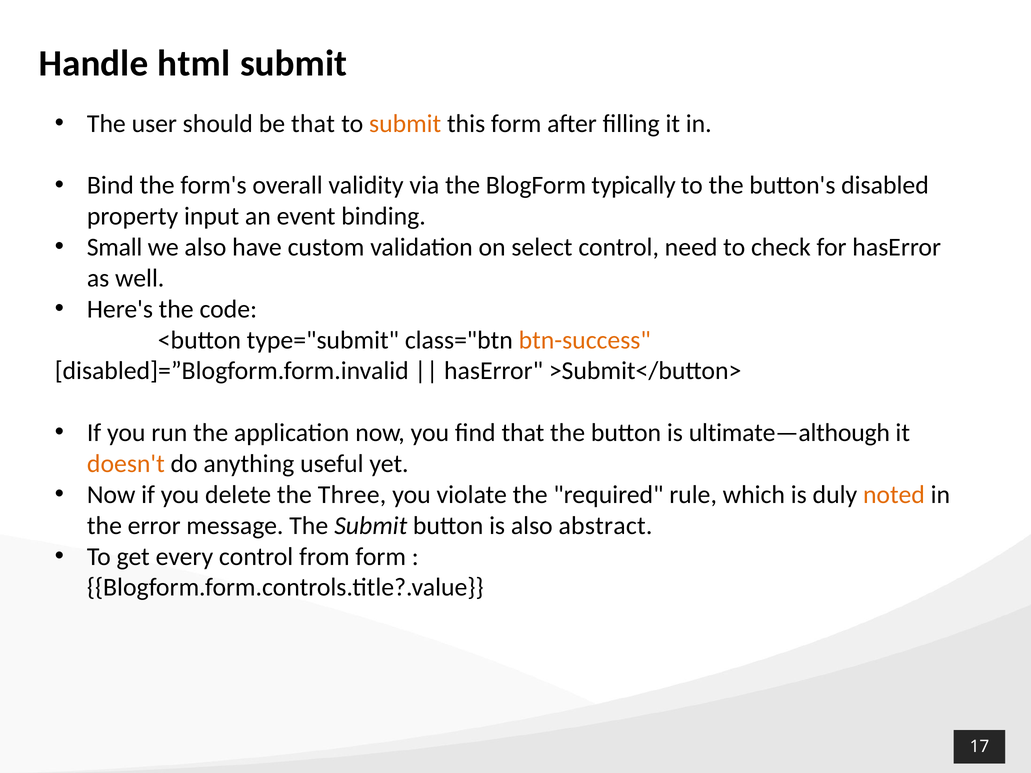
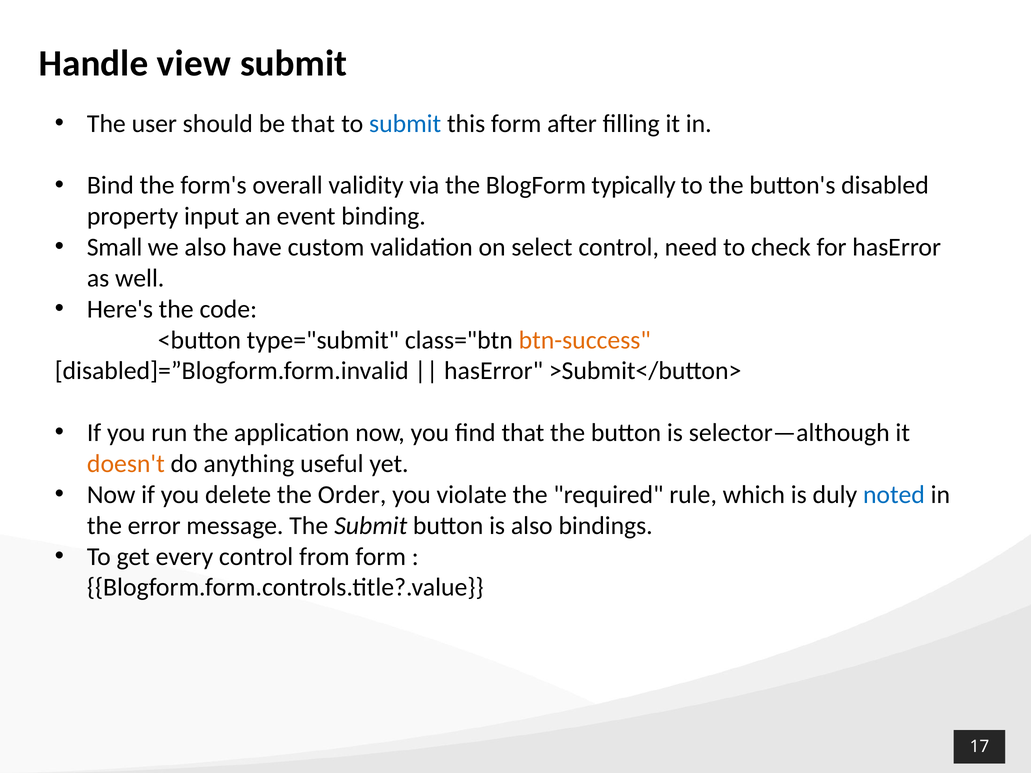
html: html -> view (194, 64)
submit colour: orange -> blue (405, 124)
ultimate—although: ultimate—although -> selector—although (789, 433)
Three: Three -> Order (352, 495)
noted colour: orange -> blue (894, 495)
abstract: abstract -> bindings (606, 526)
